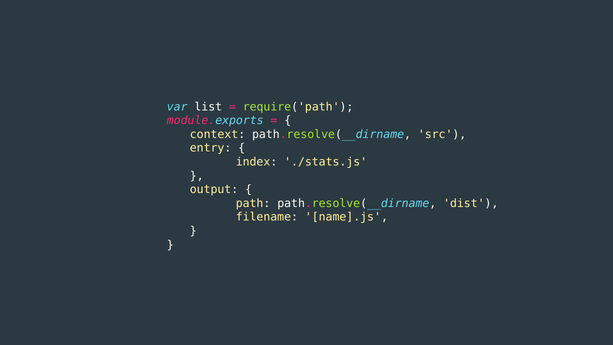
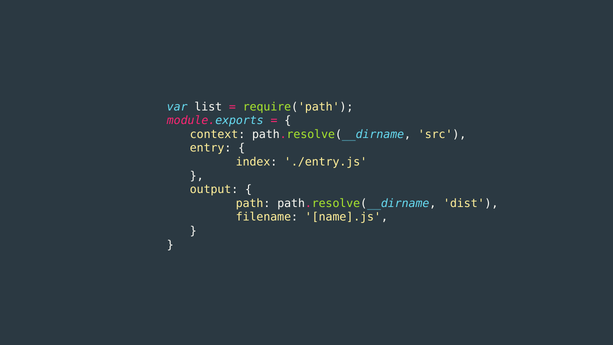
./stats.js: ./stats.js -> ./entry.js (326, 162)
